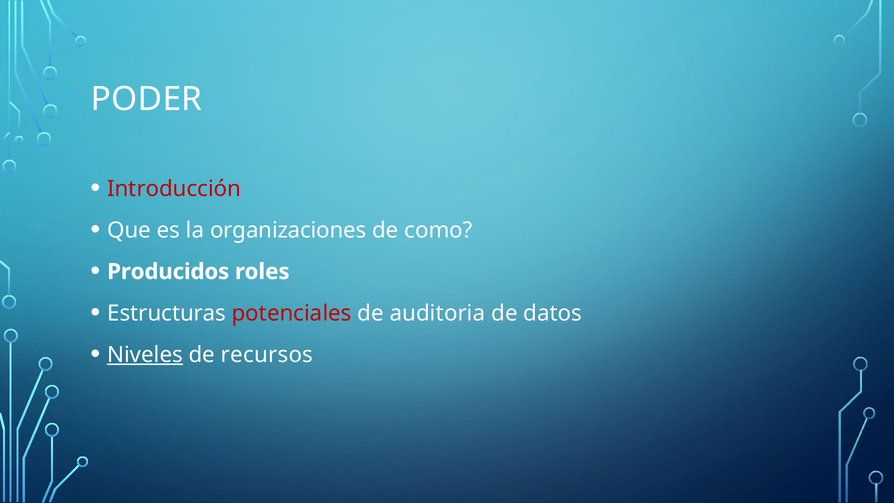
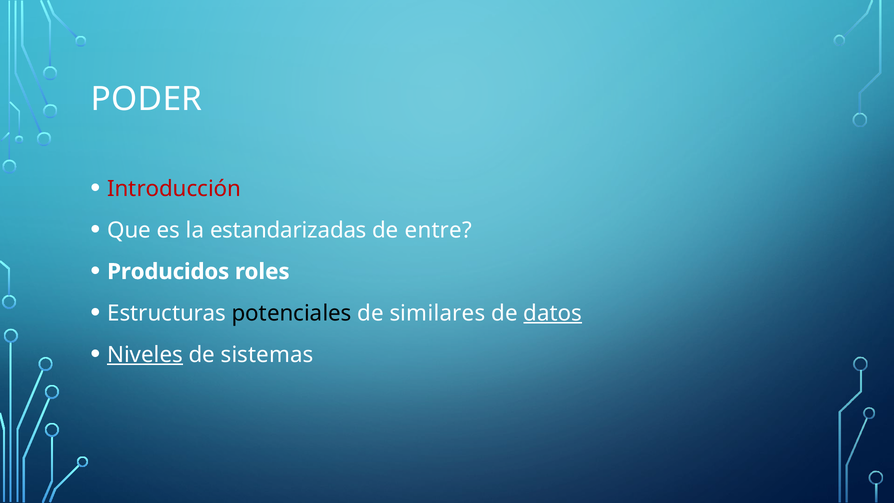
organizaciones: organizaciones -> estandarizadas (288, 230)
como: como -> entre (438, 230)
potenciales colour: red -> black (292, 313)
auditoria: auditoria -> similares (437, 313)
datos underline: none -> present (553, 313)
recursos: recursos -> sistemas (267, 355)
